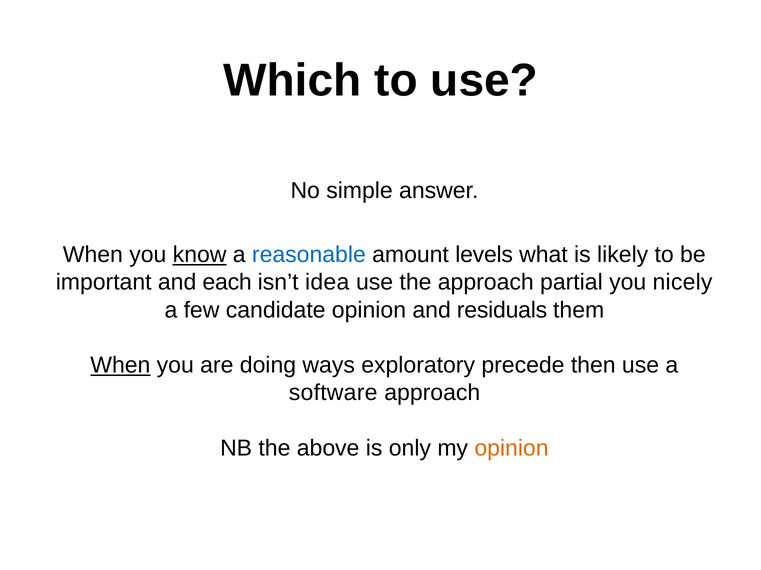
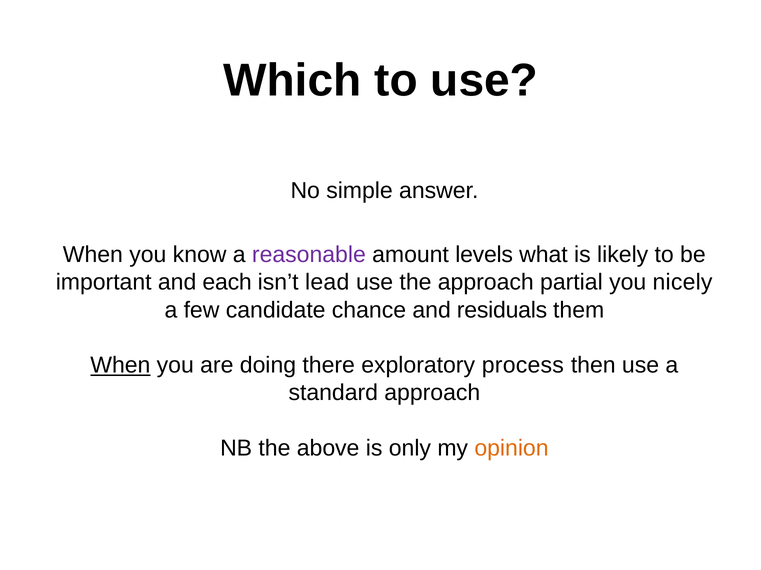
know underline: present -> none (200, 255)
reasonable colour: blue -> purple (309, 255)
idea: idea -> lead (327, 283)
candidate opinion: opinion -> chance (369, 310)
ways: ways -> there (329, 366)
precede: precede -> process (523, 366)
software: software -> standard (333, 393)
